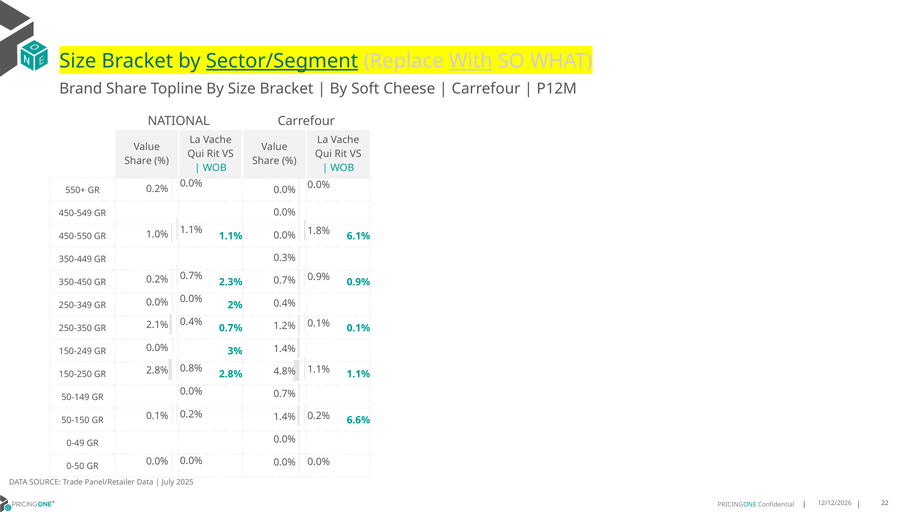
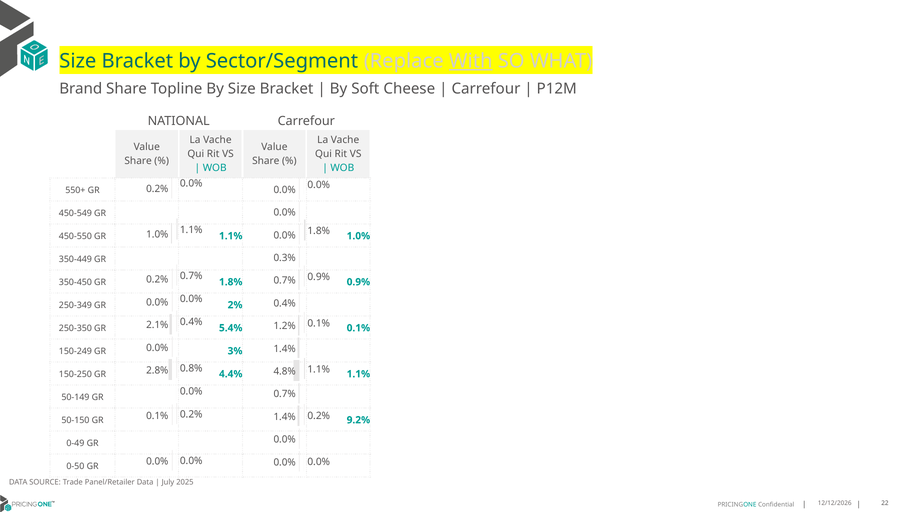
Sector/Segment underline: present -> none (282, 61)
1.1% 6.1%: 6.1% -> 1.0% (358, 236)
GR 2.3%: 2.3% -> 1.8% (231, 282)
GR 0.7%: 0.7% -> 5.4% (231, 328)
GR 2.8%: 2.8% -> 4.4% (231, 374)
6.6%: 6.6% -> 9.2% (358, 420)
